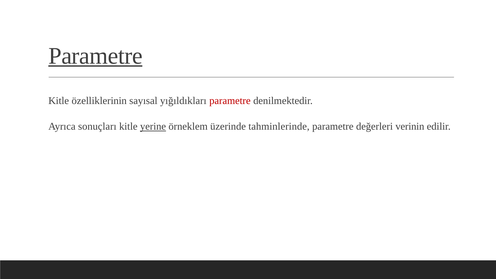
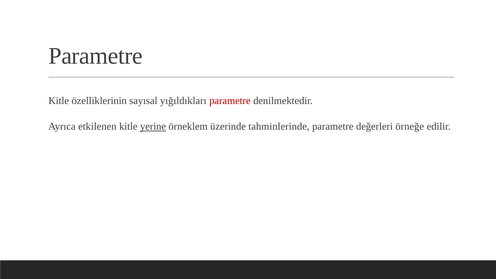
Parametre underline: present -> none (96, 56)
sonuçları: sonuçları -> etkilenen (97, 127)
verinin: verinin -> örneğe (410, 127)
